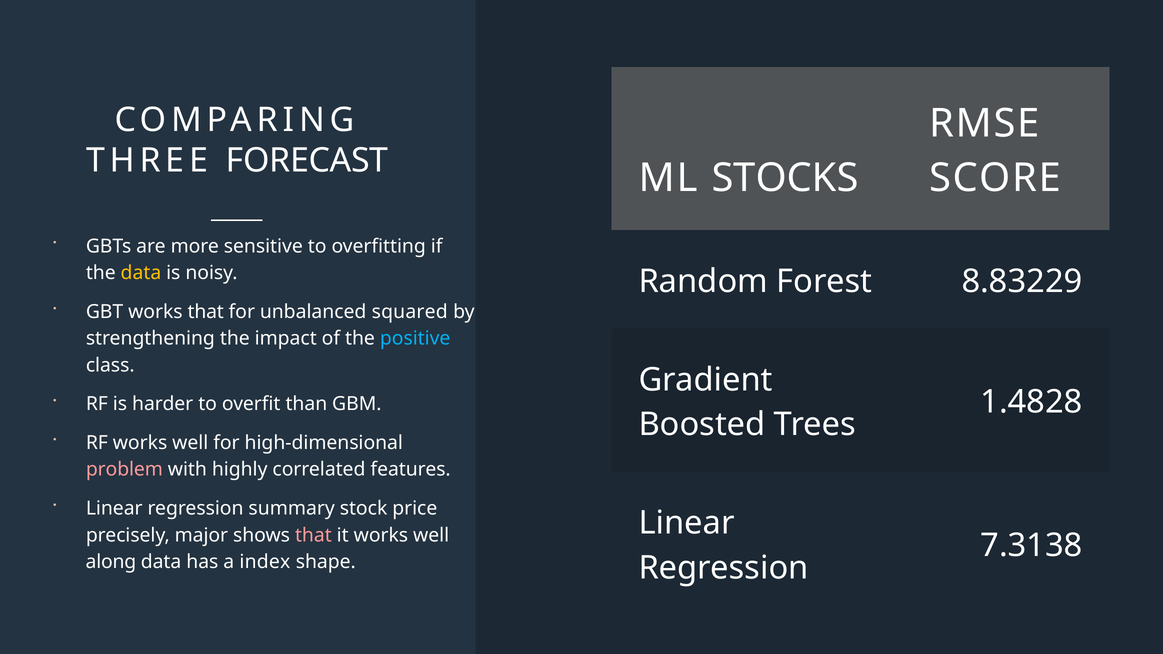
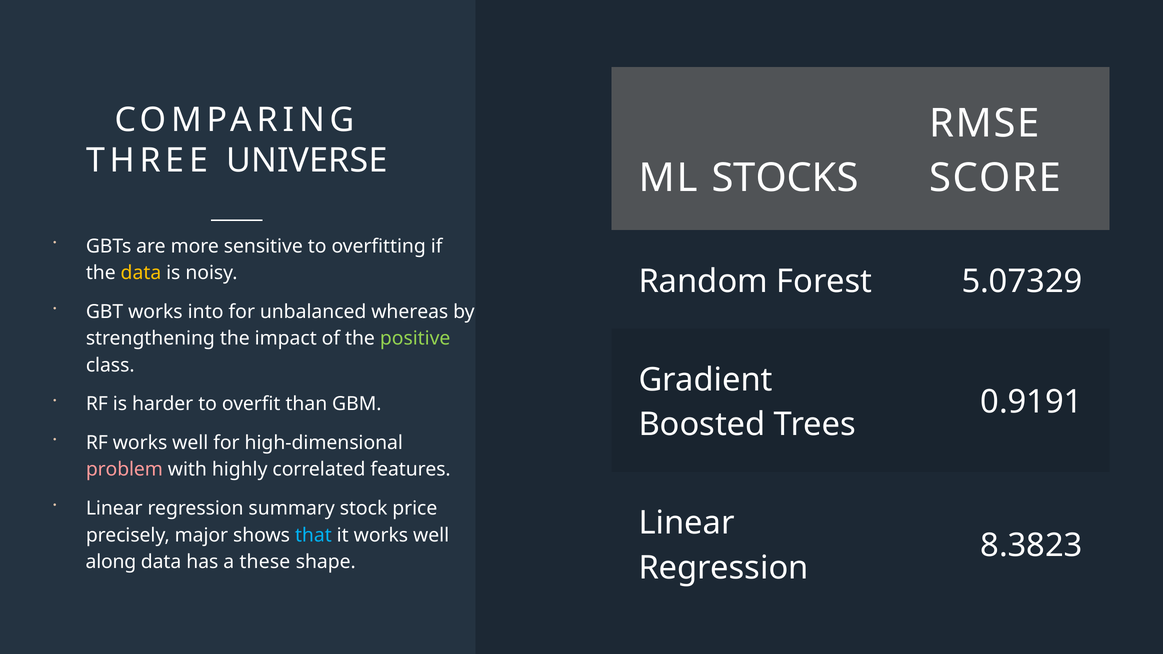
FORECAST: FORECAST -> UNIVERSE (307, 161)
8.83229: 8.83229 -> 5.07329 (1022, 281)
works that: that -> into (206, 312)
squared: squared -> whereas (410, 312)
positive colour: light blue -> light green (415, 339)
1.4828: 1.4828 -> 0.9191 (1031, 402)
that colour: pink -> light blue (313, 535)
7.3138: 7.3138 -> 8.3823 (1031, 546)
index: index -> these (265, 562)
